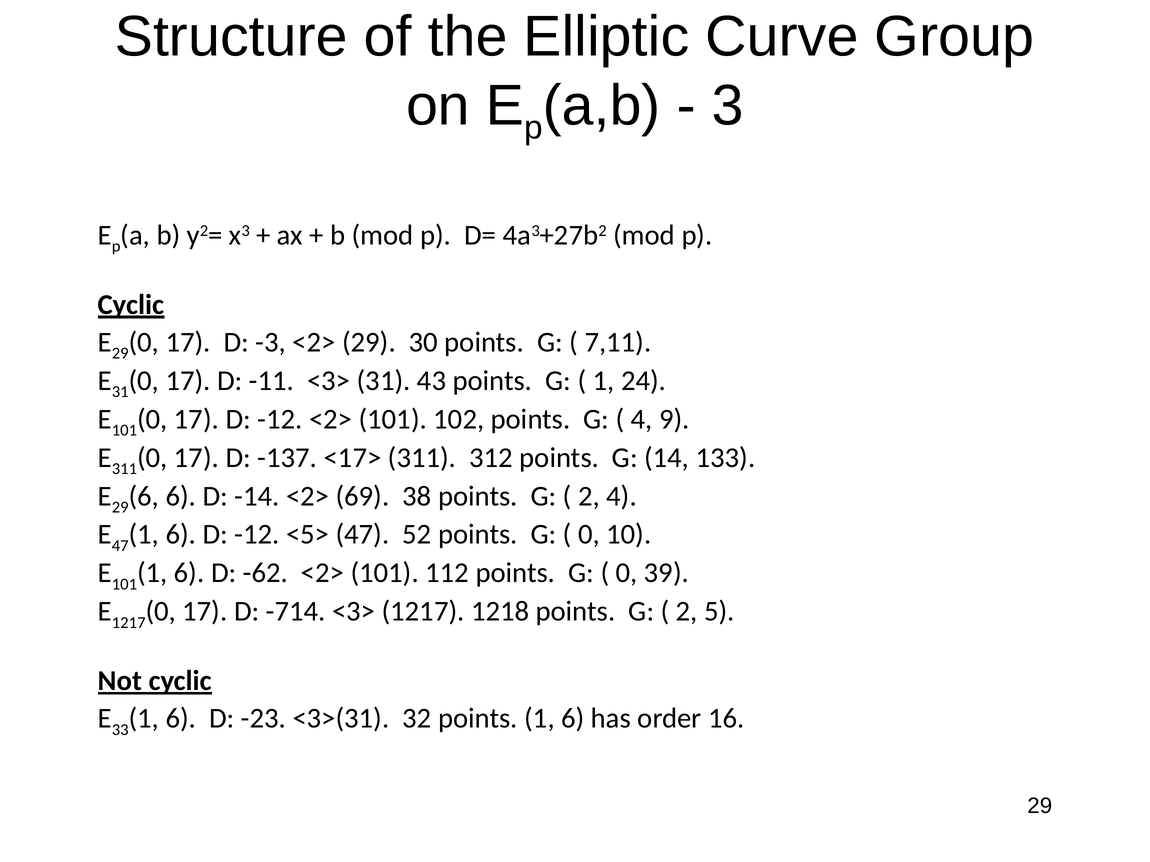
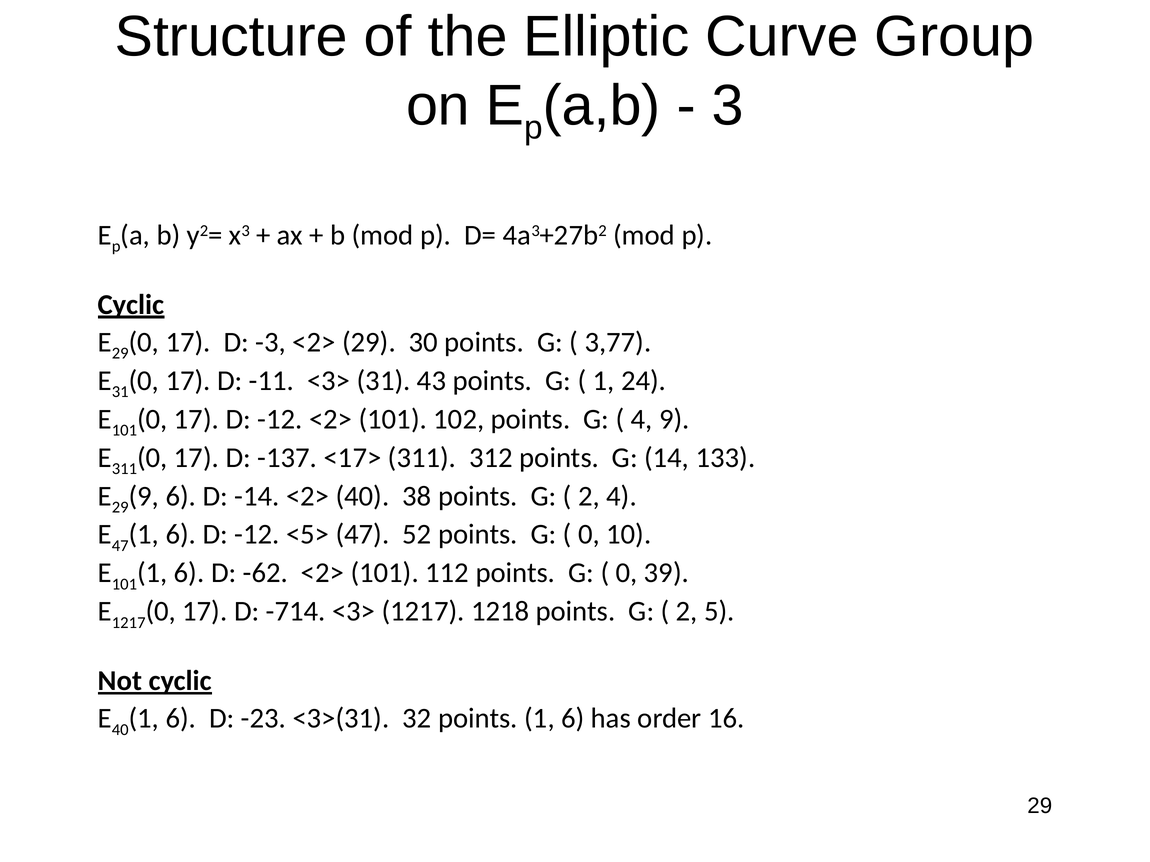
7,11: 7,11 -> 3,77 (618, 342)
29 6: 6 -> 9 (144, 496)
<2> 69: 69 -> 40 (362, 496)
33: 33 -> 40 (120, 730)
